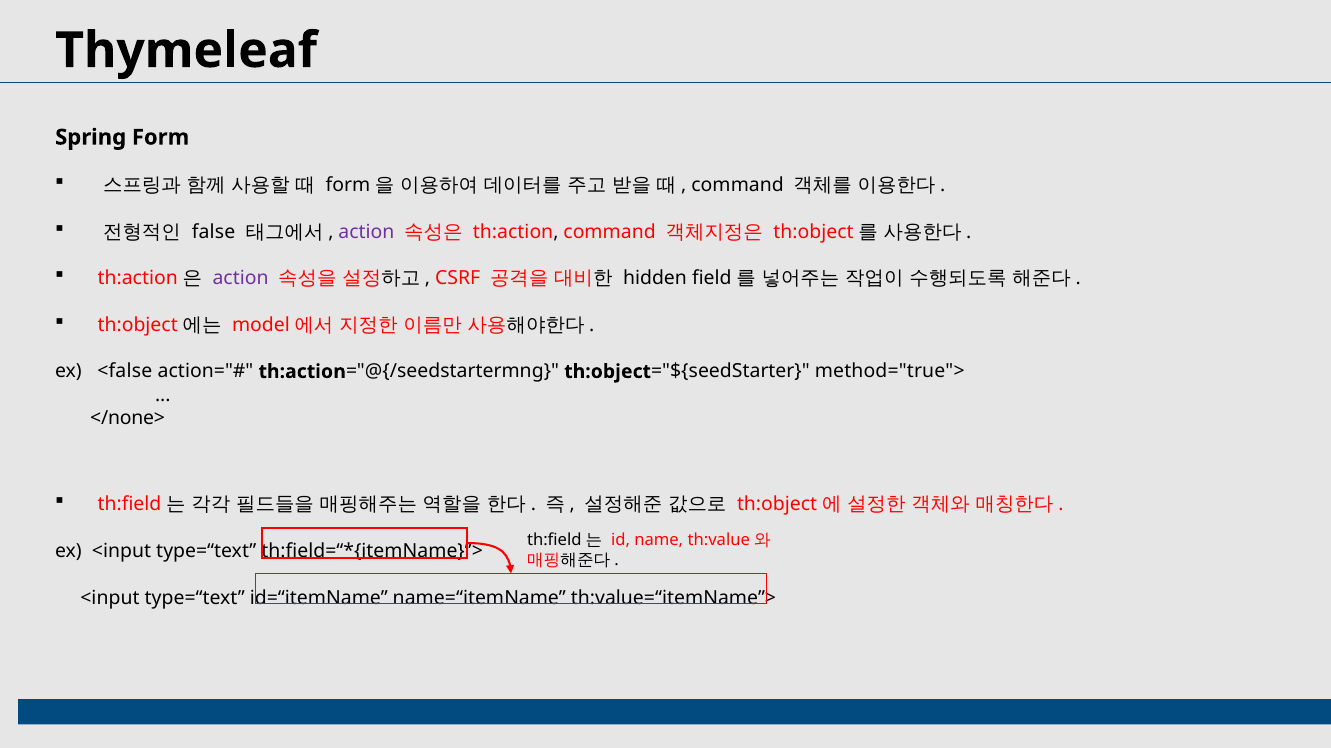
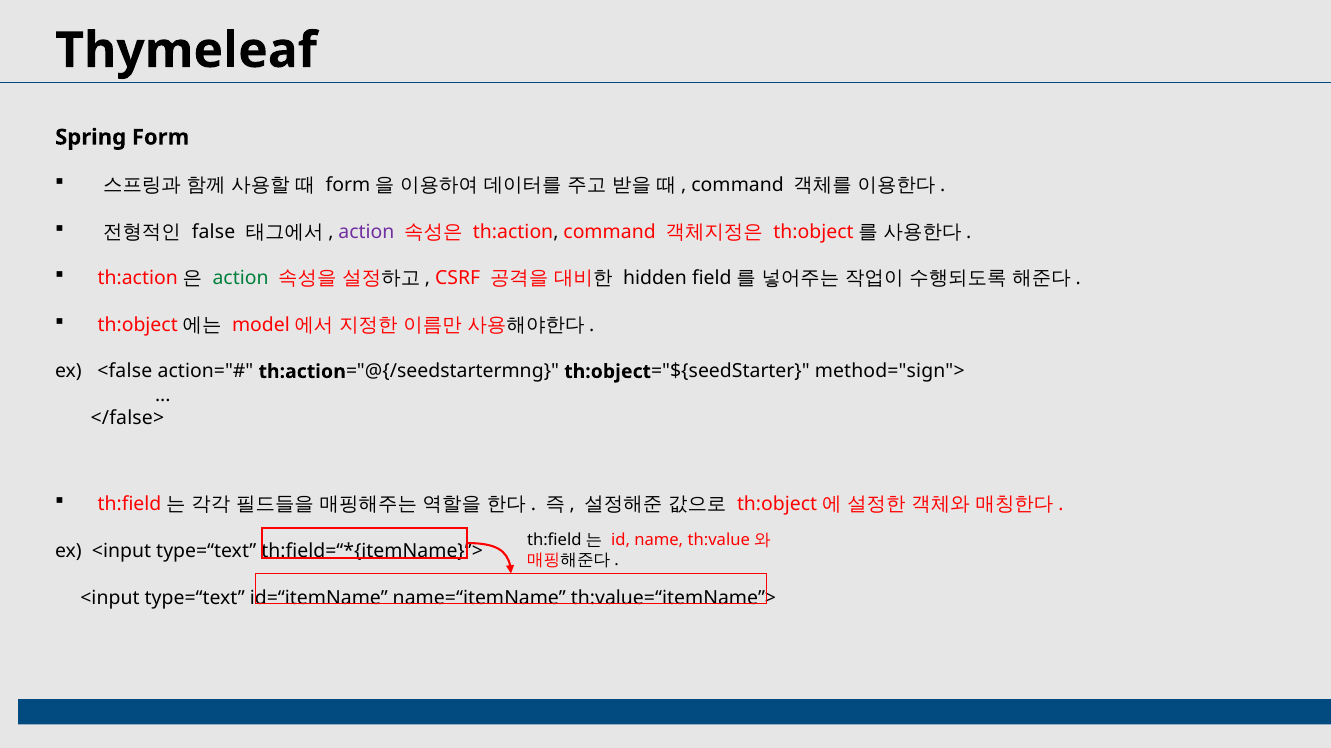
action colour: purple -> green (241, 279)
method="true">: method="true"> -> method="sign"> (890, 372)
</none>: </none> -> </false> (127, 419)
